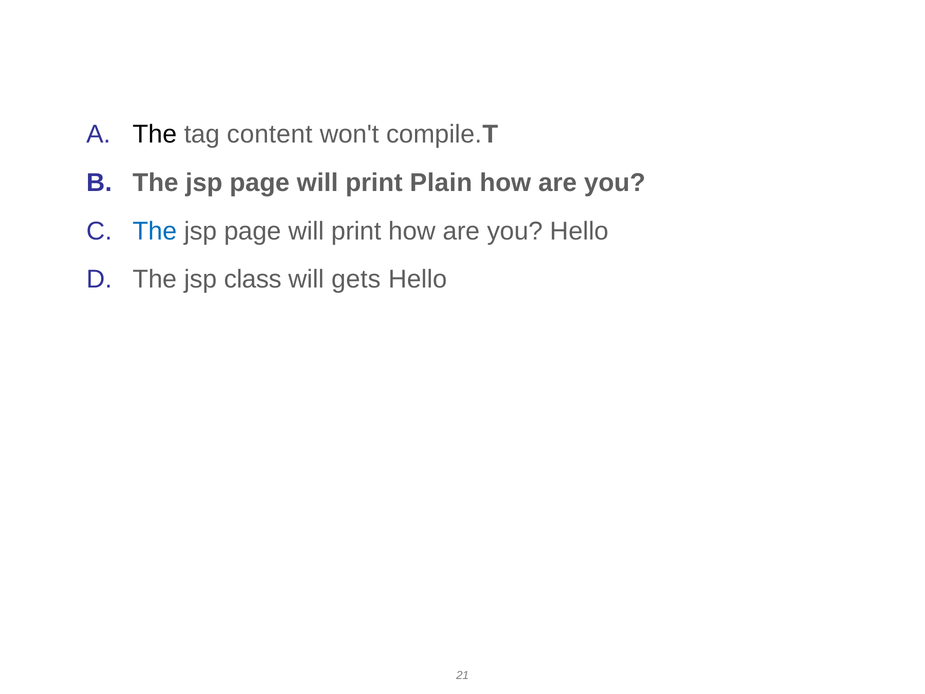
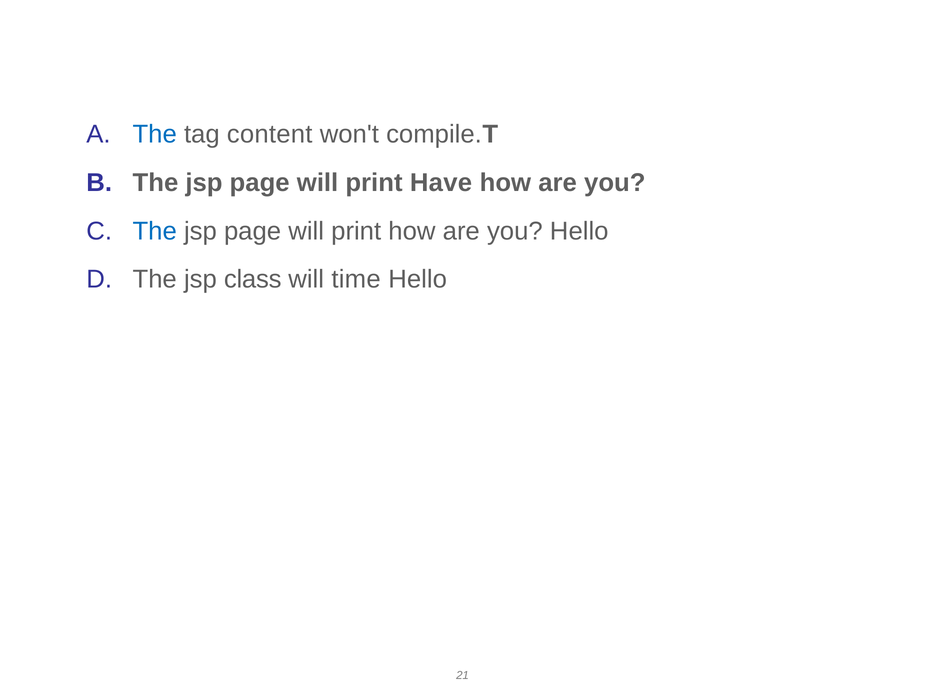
The colour: black -> blue (155, 134)
Plain: Plain -> Have (441, 183)
gets: gets -> time (356, 279)
